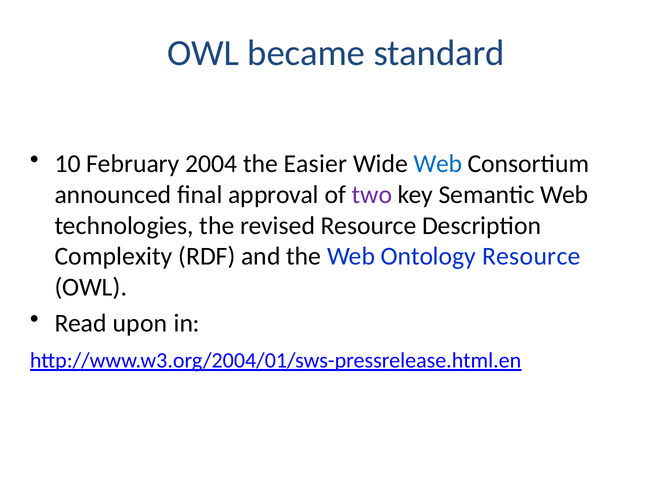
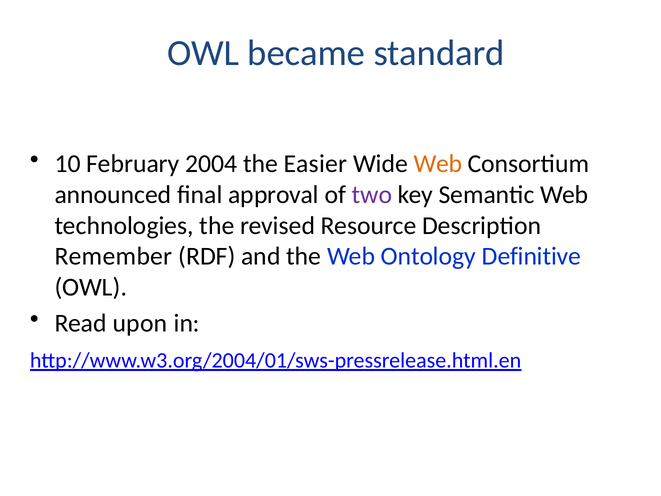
Web colour: blue -> orange (438, 164)
Complexity: Complexity -> Remember (114, 256)
Ontology Resource: Resource -> Definitive (532, 256)
